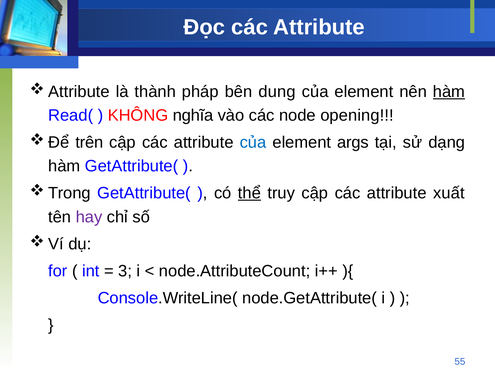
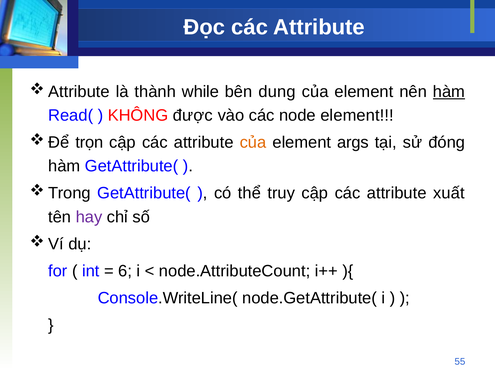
pháp: pháp -> while (200, 92)
nghĩa: nghĩa -> được (193, 115)
node opening: opening -> element (357, 115)
trên: trên -> trọn (89, 143)
của colour: blue -> orange (253, 143)
dạng: dạng -> đóng (447, 143)
thể underline: present -> none (249, 193)
3: 3 -> 6 (125, 271)
